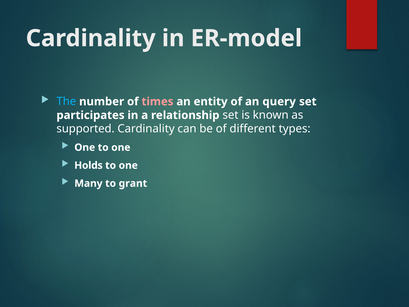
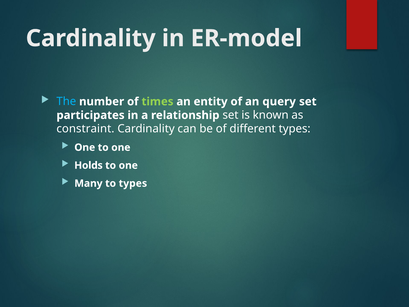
times colour: pink -> light green (158, 101)
supported: supported -> constraint (85, 129)
to grant: grant -> types (133, 183)
